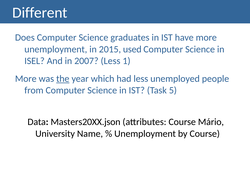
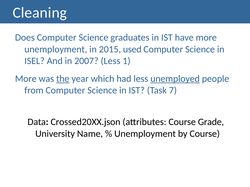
Different: Different -> Cleaning (40, 13)
unemployed underline: none -> present (175, 79)
5: 5 -> 7 (173, 91)
Masters20XX.json: Masters20XX.json -> Crossed20XX.json (86, 122)
Mário: Mário -> Grade (211, 122)
